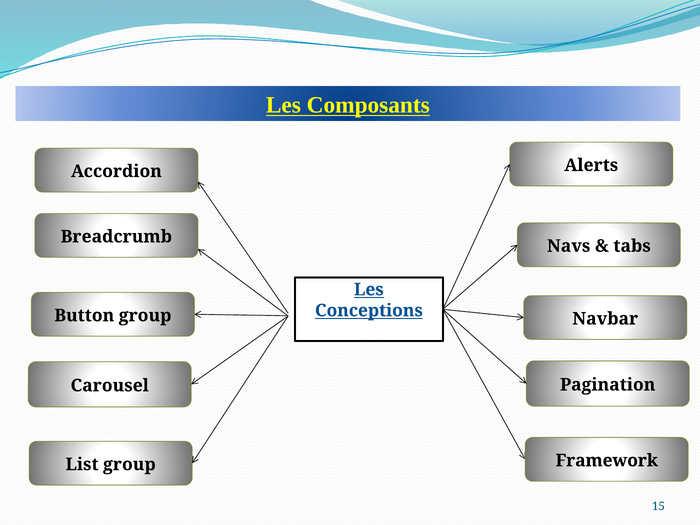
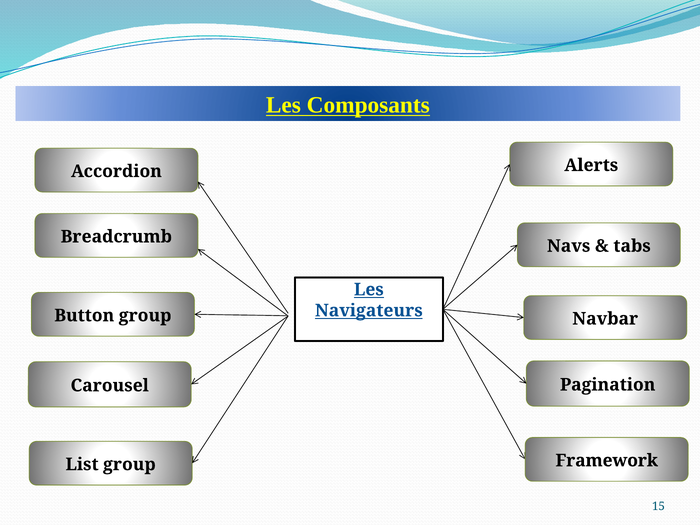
Conceptions: Conceptions -> Navigateurs (369, 311)
